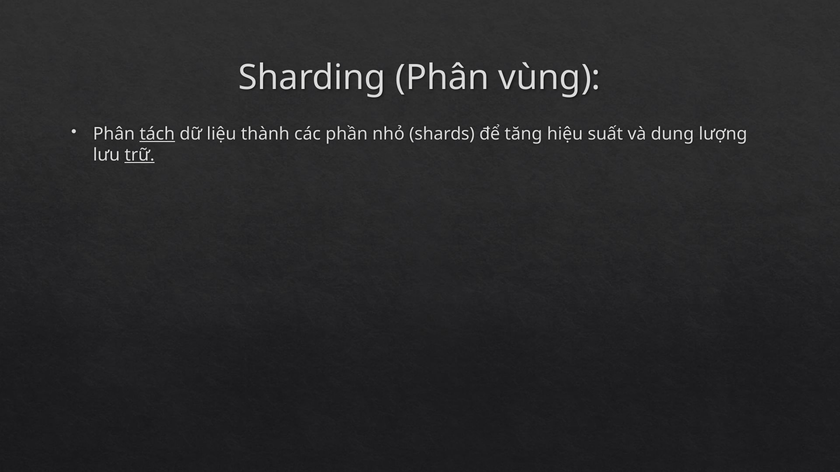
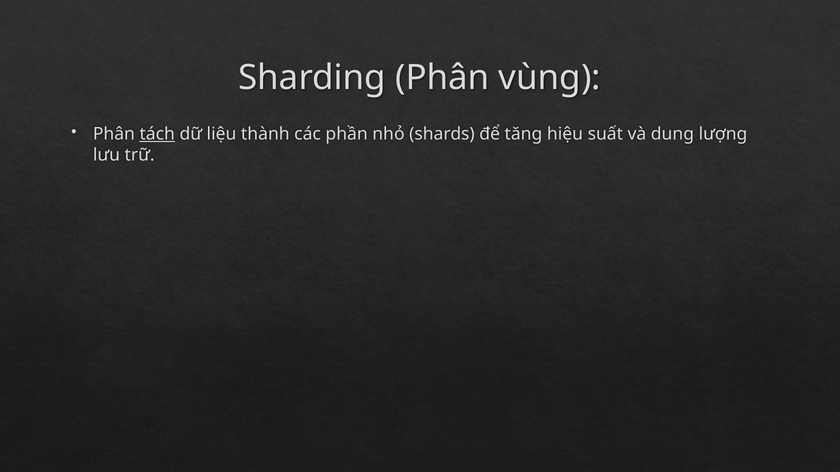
trữ underline: present -> none (140, 155)
